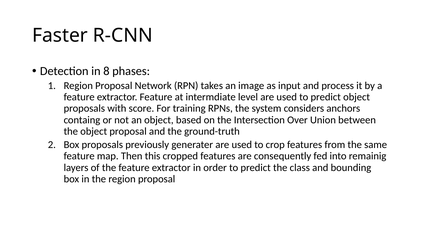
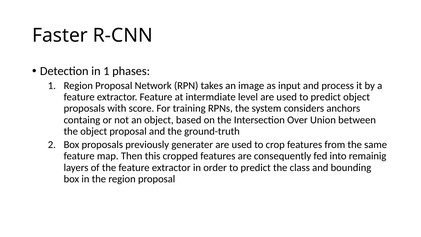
in 8: 8 -> 1 (106, 71)
